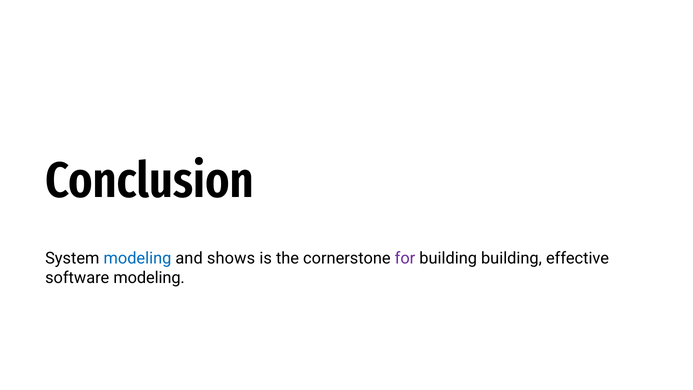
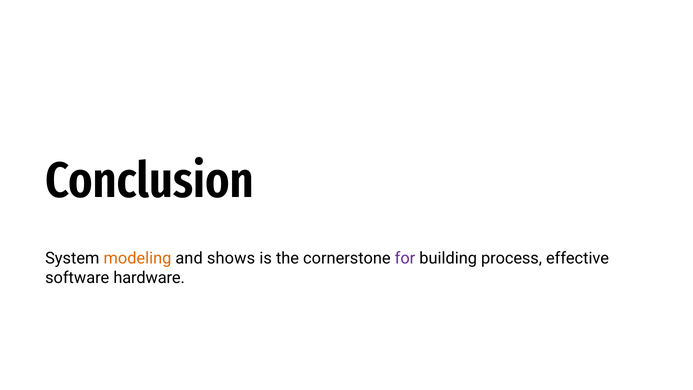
modeling colour: blue -> orange (137, 258)
building building: building -> process (512, 258)
software modeling: modeling -> hardware (149, 278)
